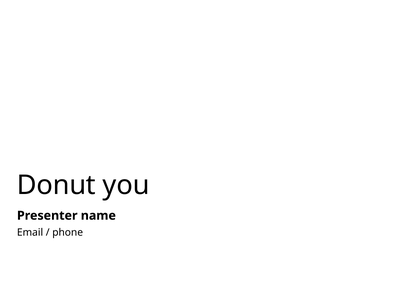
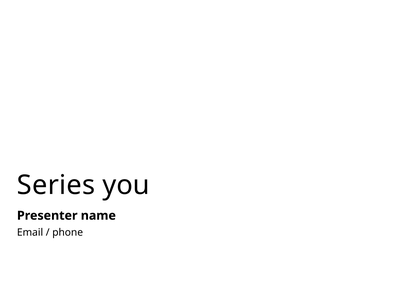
Donut: Donut -> Series (56, 185)
